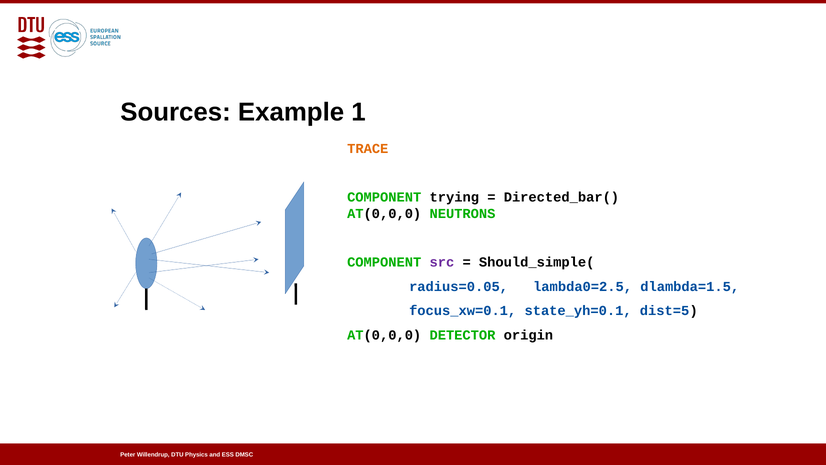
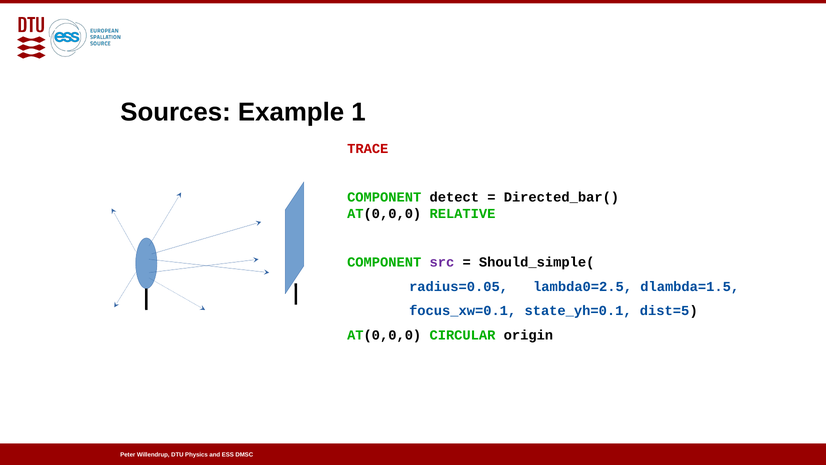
TRACE colour: orange -> red (368, 149)
trying: trying -> detect (454, 197)
NEUTRONS: NEUTRONS -> RELATIVE (462, 214)
DETECTOR: DETECTOR -> CIRCULAR (462, 335)
